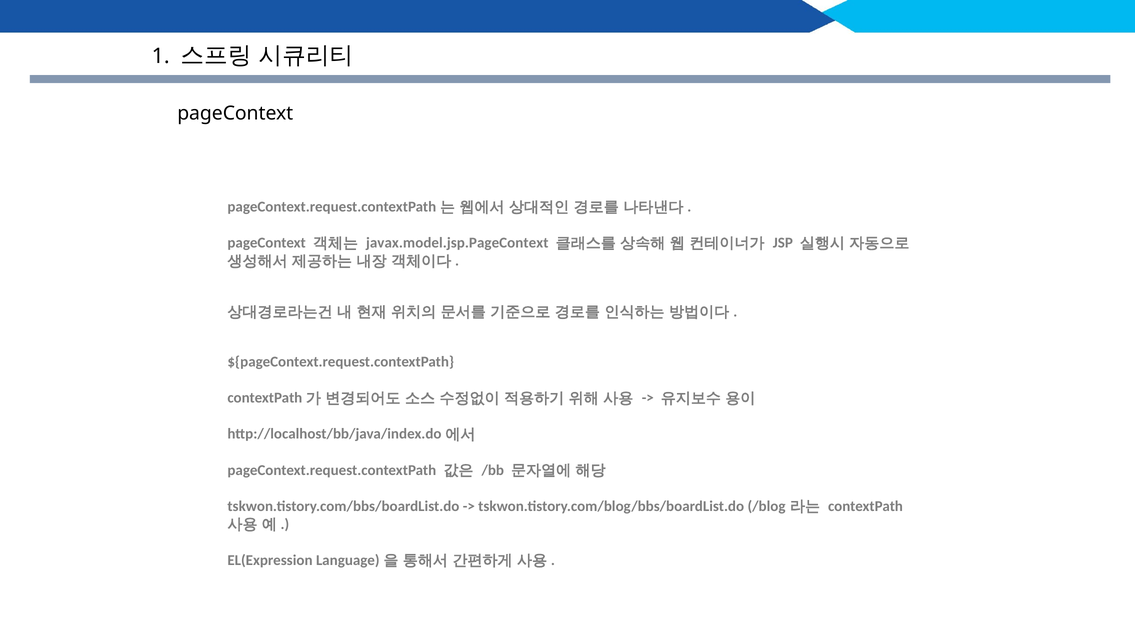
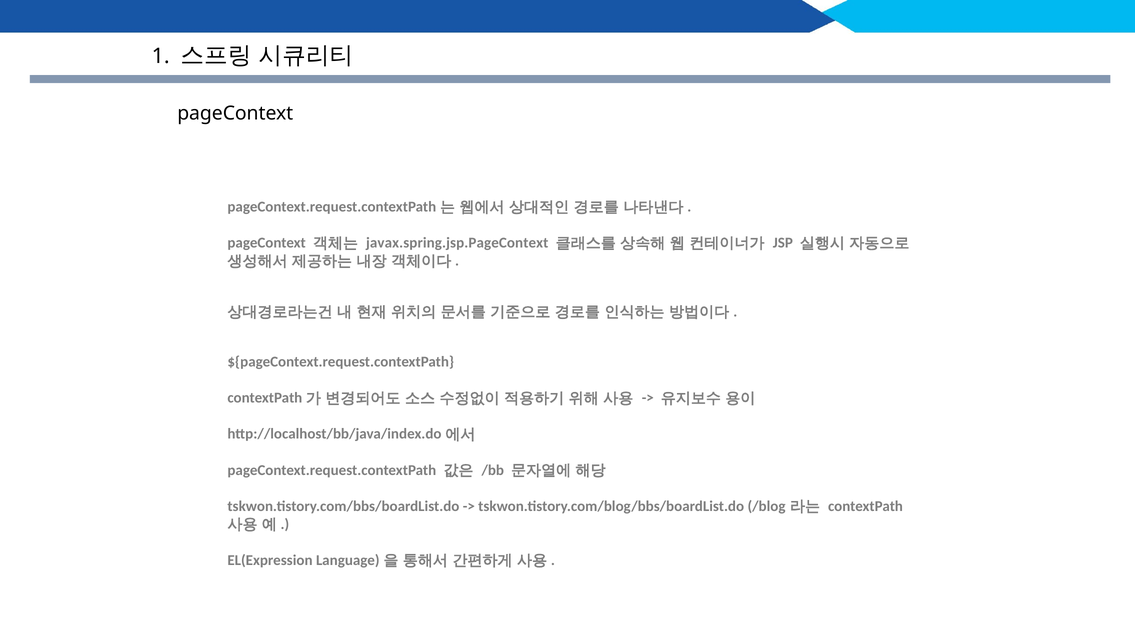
javax.model.jsp.PageContext: javax.model.jsp.PageContext -> javax.spring.jsp.PageContext (457, 243)
